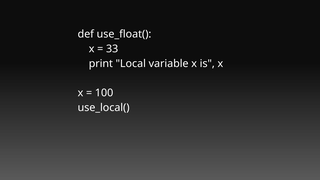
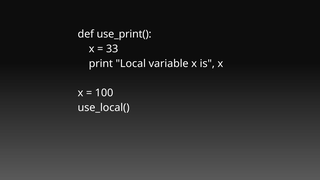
use_float(: use_float( -> use_print( (124, 34)
